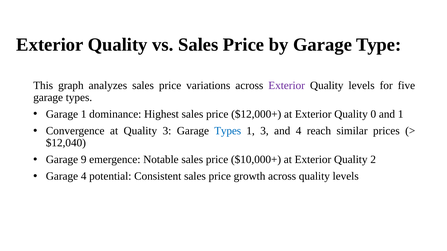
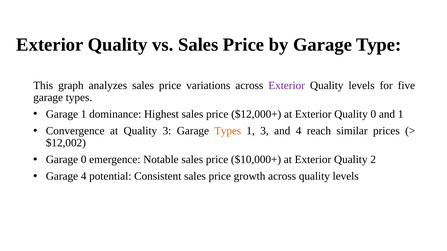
Types colour: blue -> orange (228, 131)
$12,040: $12,040 -> $12,002 (66, 143)
Garage 9: 9 -> 0 (84, 160)
